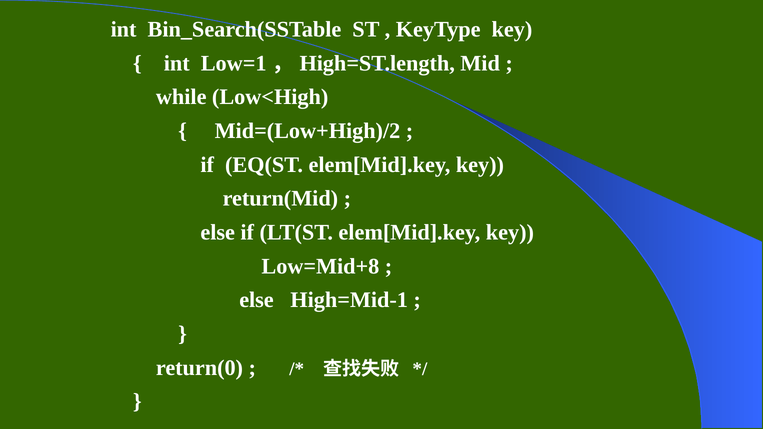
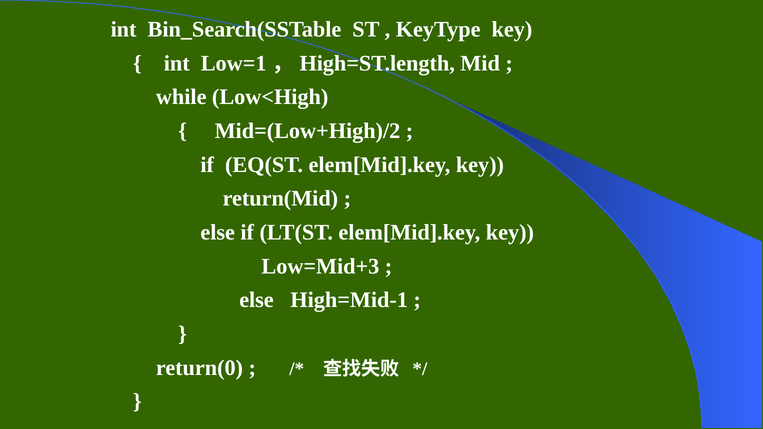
Low=Mid+8: Low=Mid+8 -> Low=Mid+3 (320, 266)
